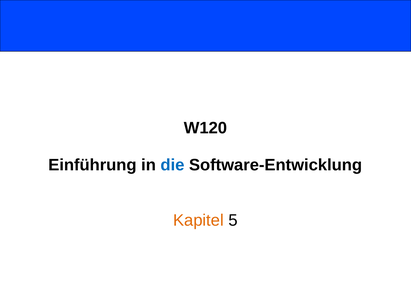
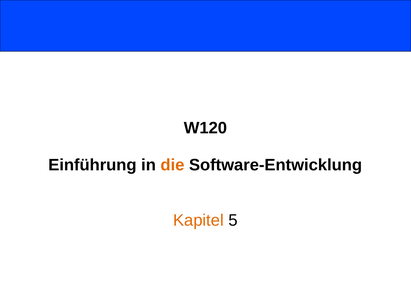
die colour: blue -> orange (172, 165)
